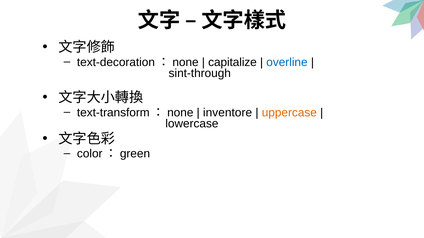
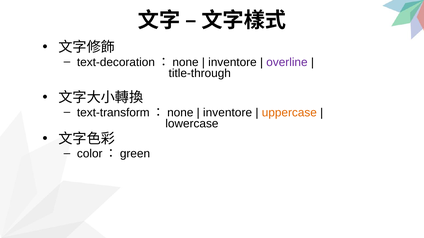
capitalize: capitalize -> inventore (232, 62)
overline colour: blue -> purple (287, 62)
sint-through: sint-through -> title-through (200, 74)
